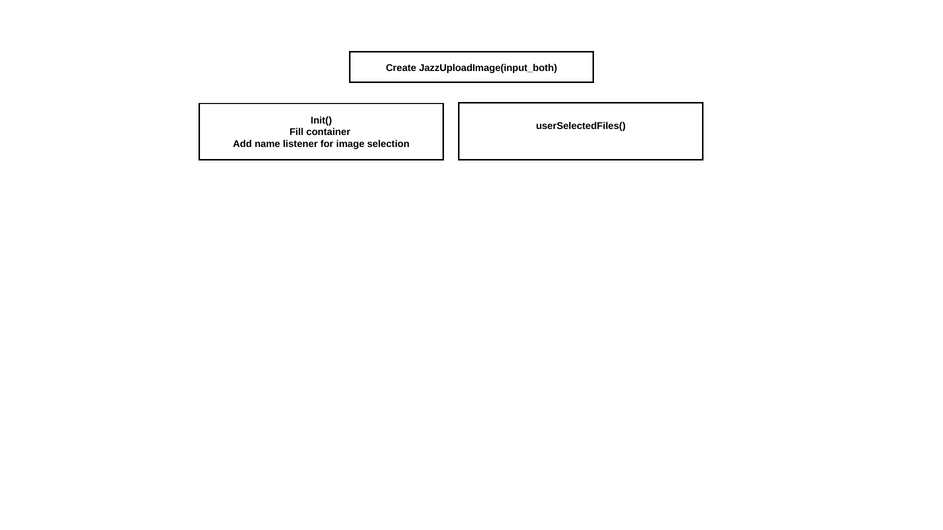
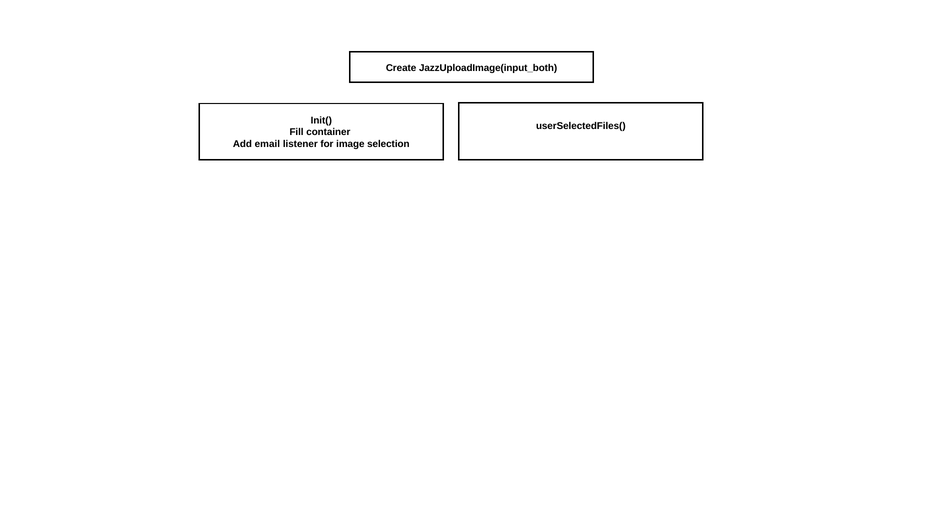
name: name -> email (267, 144)
